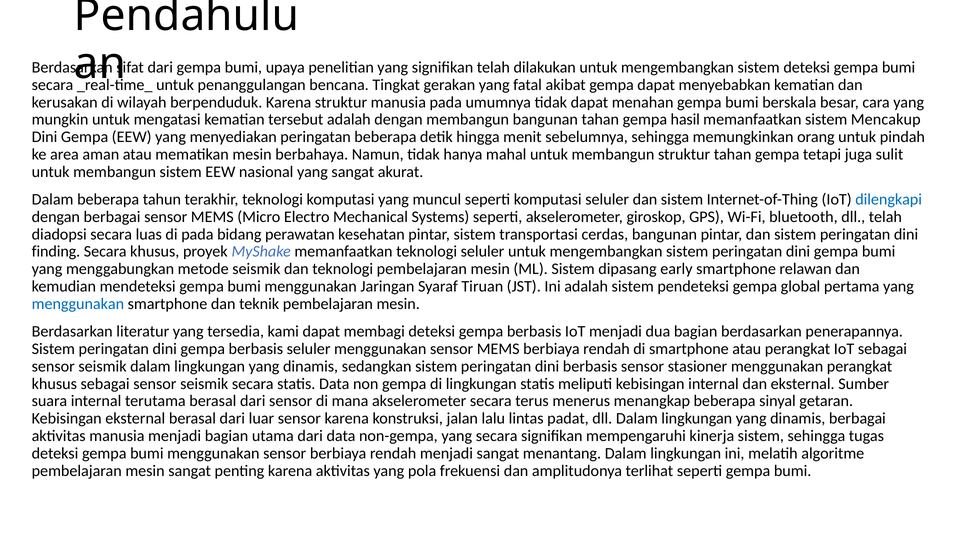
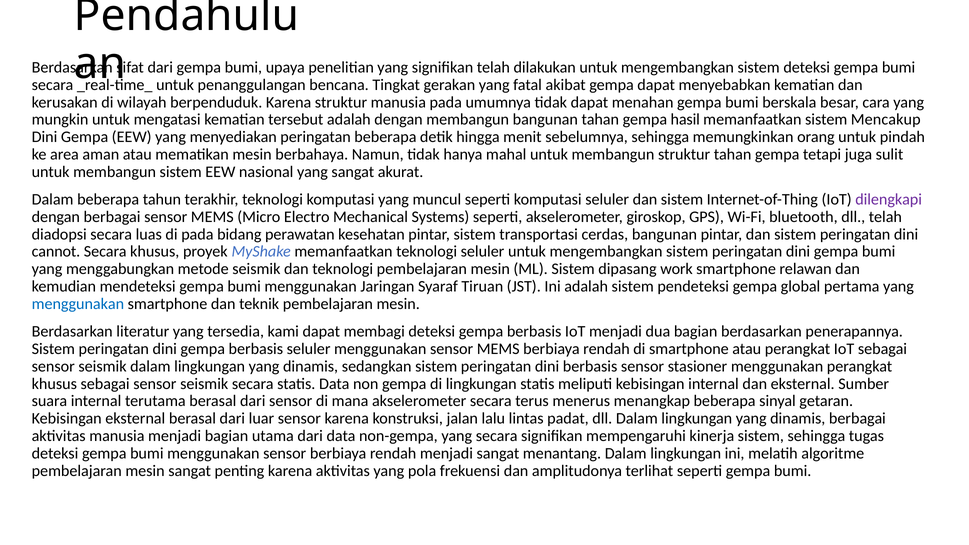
dilengkapi colour: blue -> purple (889, 199)
finding: finding -> cannot (56, 252)
early: early -> work (677, 269)
